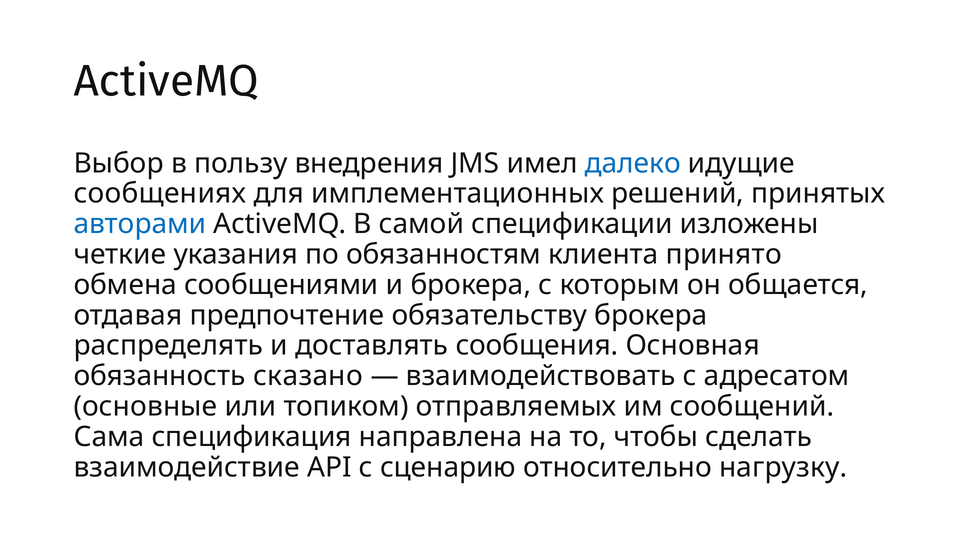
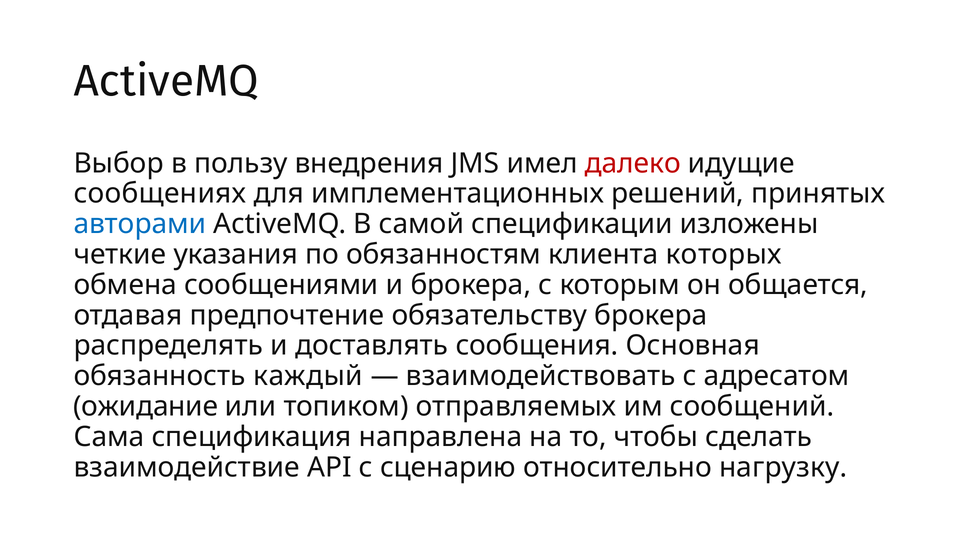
далеко colour: blue -> red (633, 163)
принято: принято -> которых (724, 254)
сказано: сказано -> каждый (308, 376)
основные: основные -> ожидание (146, 406)
